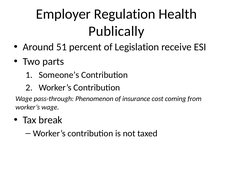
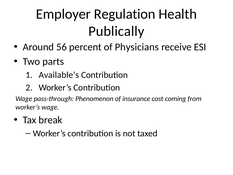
51: 51 -> 56 (62, 47)
Legislation: Legislation -> Physicians (137, 47)
Someone’s: Someone’s -> Available’s (59, 75)
